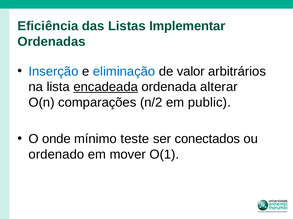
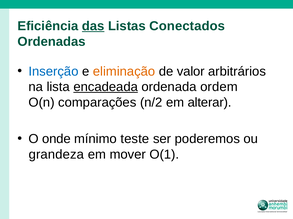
das underline: none -> present (93, 26)
Implementar: Implementar -> Conectados (187, 26)
eliminação colour: blue -> orange (124, 72)
alterar: alterar -> ordem (219, 87)
public: public -> alterar (210, 103)
conectados: conectados -> poderemos (207, 139)
ordenado: ordenado -> grandeza (56, 155)
